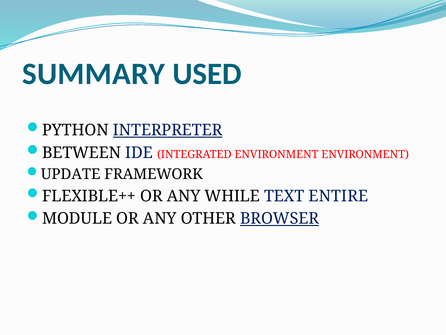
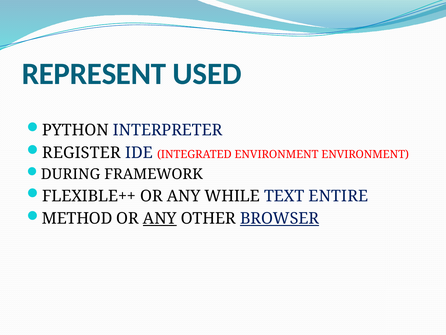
SUMMARY: SUMMARY -> REPRESENT (94, 74)
INTERPRETER underline: present -> none (168, 130)
BETWEEN: BETWEEN -> REGISTER (81, 152)
UPDATE: UPDATE -> DURING (71, 174)
MODULE: MODULE -> METHOD (77, 218)
ANY underline: none -> present (160, 218)
